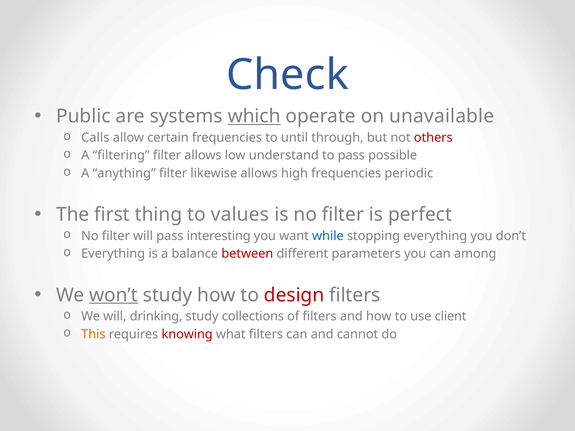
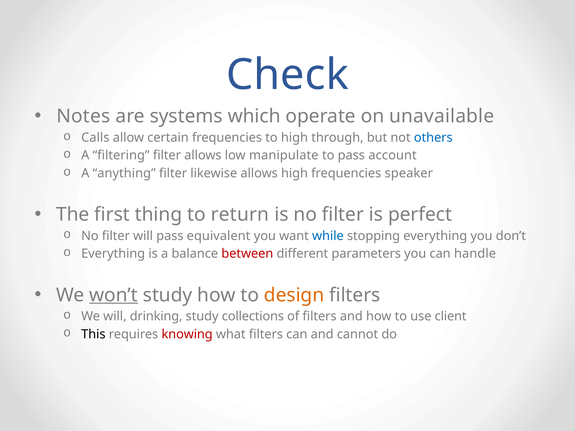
Public: Public -> Notes (83, 116)
which underline: present -> none (254, 116)
to until: until -> high (294, 138)
others colour: red -> blue (433, 138)
understand: understand -> manipulate (284, 155)
possible: possible -> account (393, 155)
periodic: periodic -> speaker (409, 173)
values: values -> return (240, 215)
interesting: interesting -> equivalent (219, 236)
among: among -> handle (475, 254)
design colour: red -> orange (294, 295)
This colour: orange -> black (93, 334)
